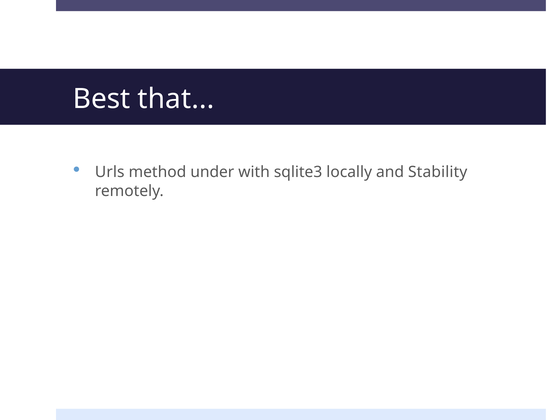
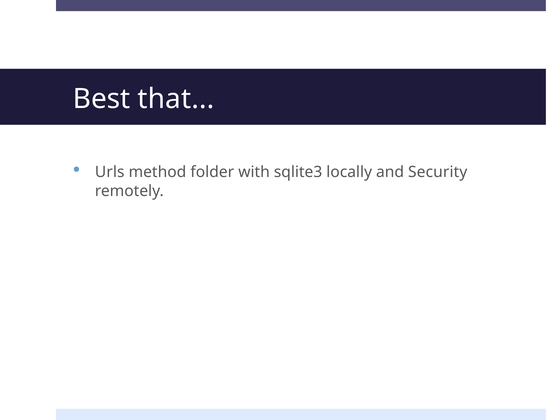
under: under -> folder (212, 172)
Stability: Stability -> Security (438, 172)
